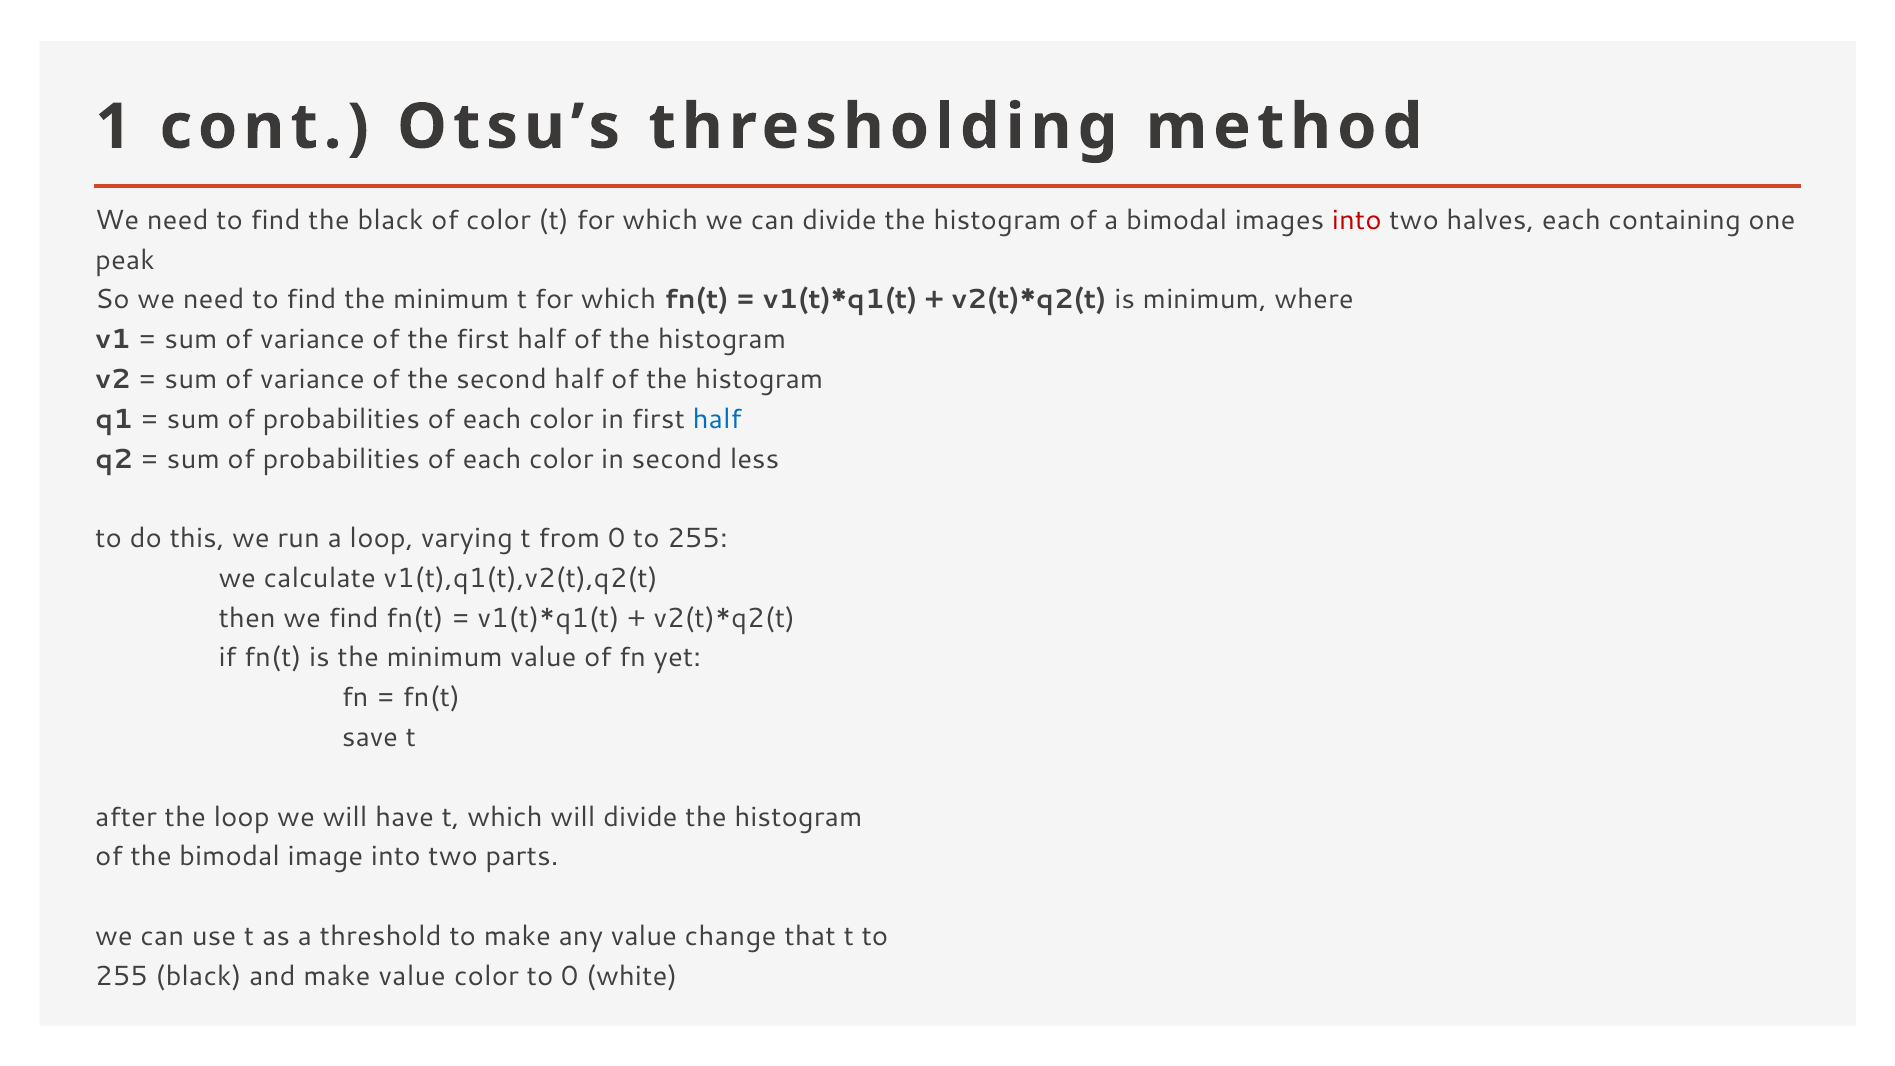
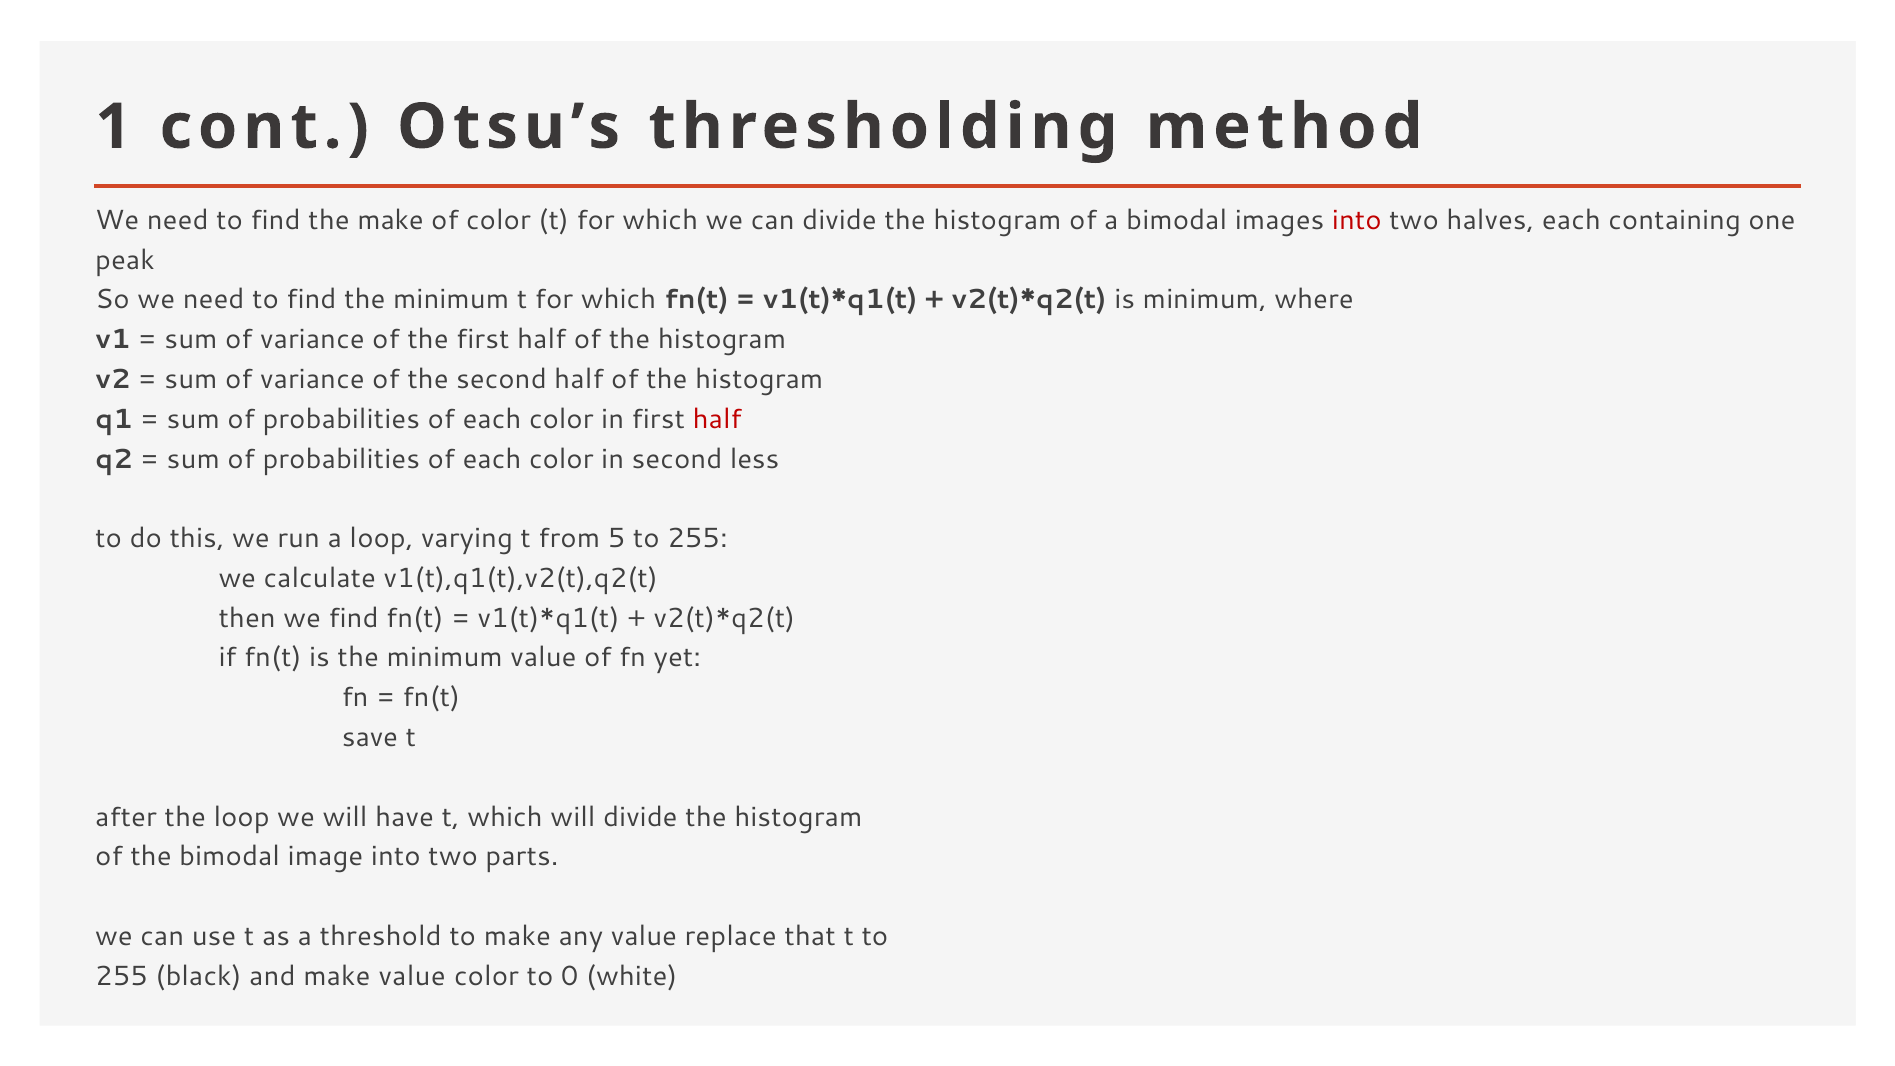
the black: black -> make (391, 220)
half colour: blue -> red (717, 419)
from 0: 0 -> 5 (617, 538)
change: change -> replace (731, 936)
